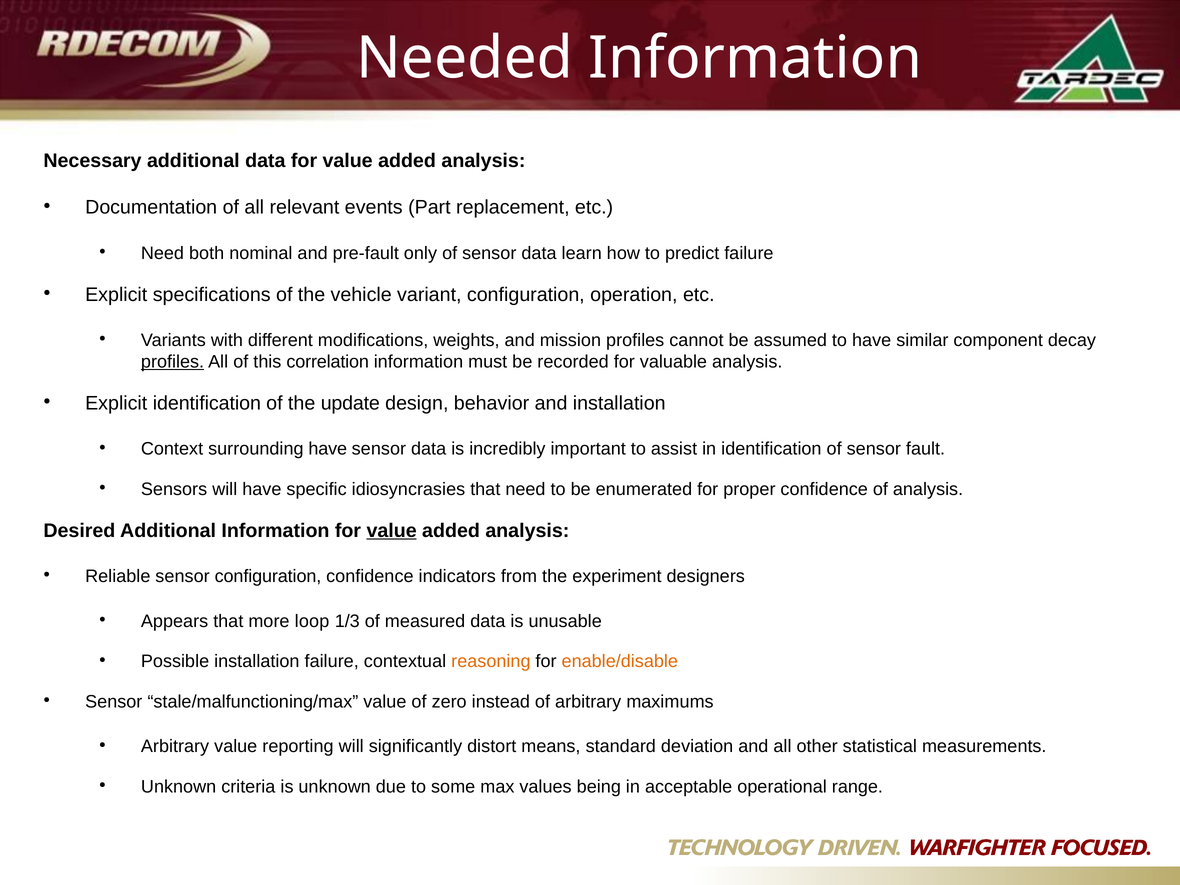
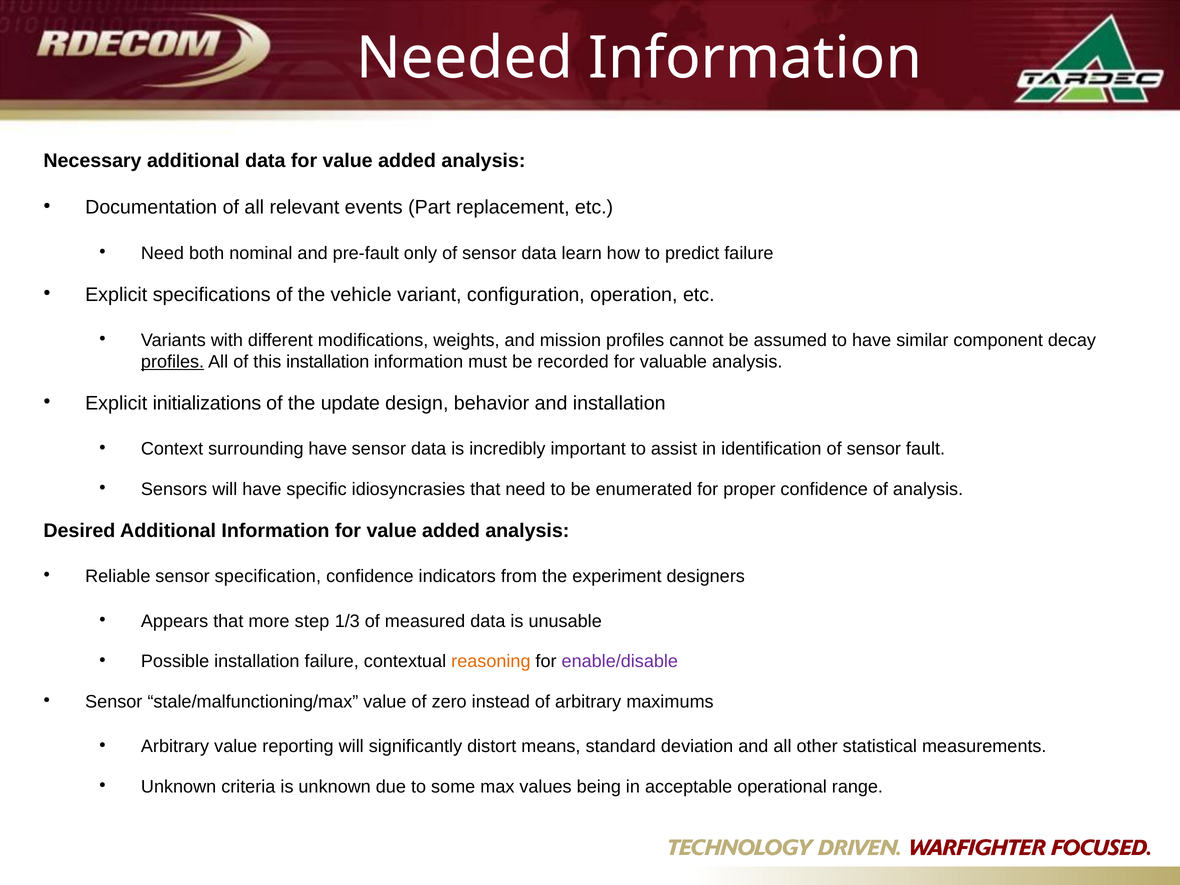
this correlation: correlation -> installation (328, 362)
Explicit identification: identification -> initializations (207, 403)
value underline: present -> none (392, 531)
sensor configuration: configuration -> specification (268, 576)
loop: loop -> step (312, 621)
enable/disable colour: orange -> purple (620, 661)
